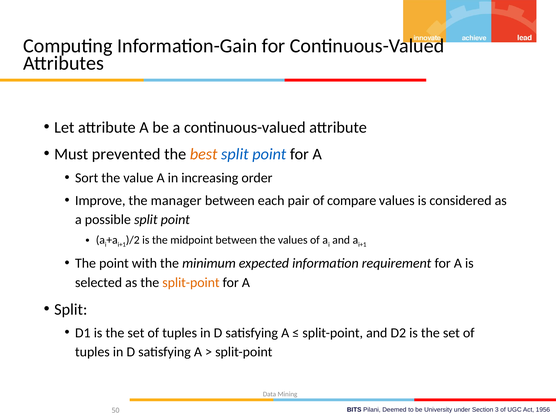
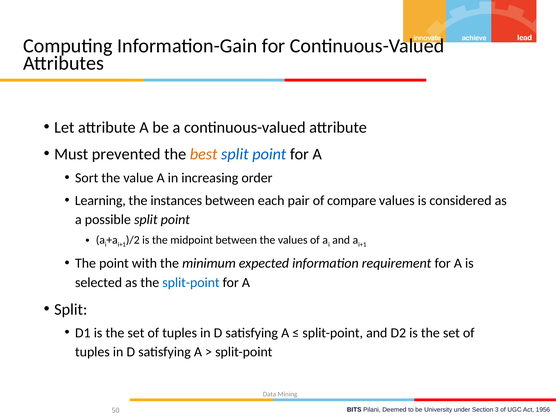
Improve: Improve -> Learning (100, 201)
manager: manager -> instances (176, 201)
split-point colour: orange -> blue (191, 283)
